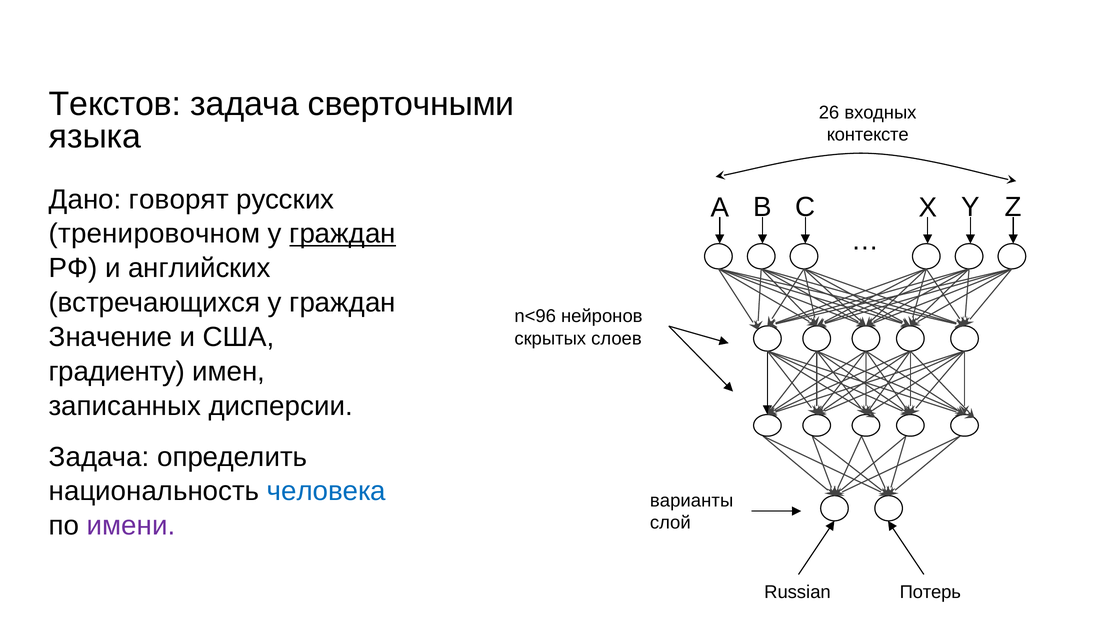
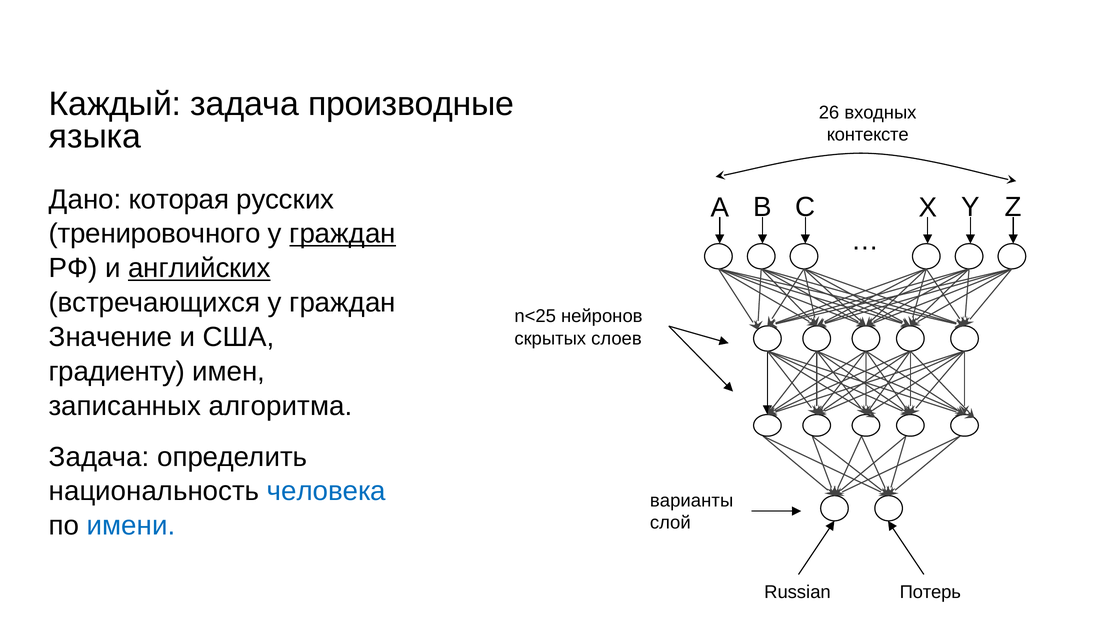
Текстов: Текстов -> Каждый (115, 104)
сверточными: сверточными -> производные (411, 104)
говорят: говорят -> которая (179, 199)
тренировочном: тренировочном -> тренировочного (155, 234)
английских underline: none -> present (199, 268)
n<96: n<96 -> n<25 (535, 316)
дисперсии: дисперсии -> алгоритма (281, 406)
имени colour: purple -> blue (131, 526)
